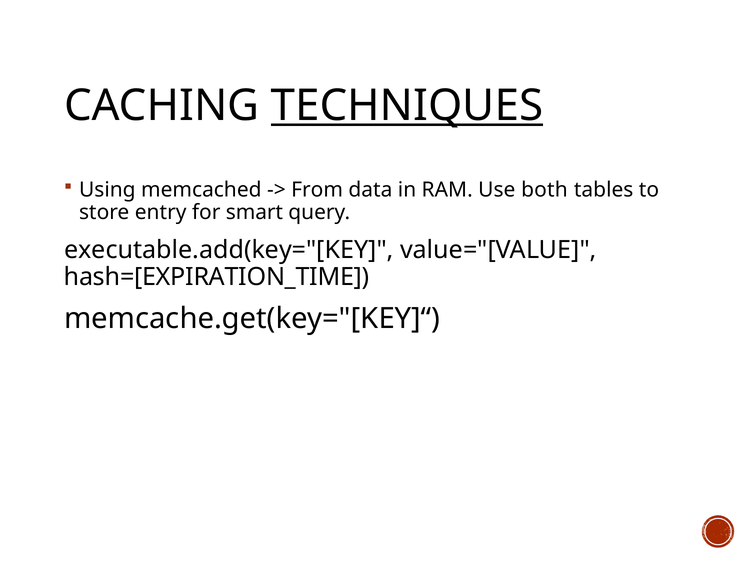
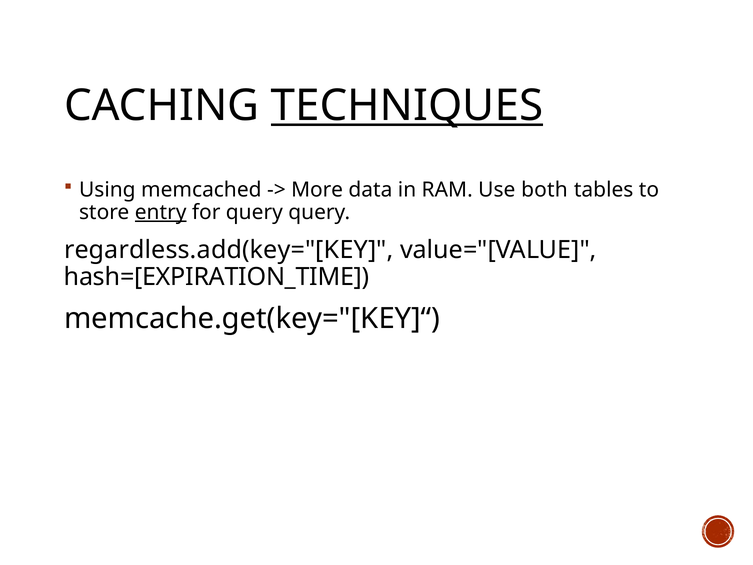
From: From -> More (317, 190)
entry underline: none -> present (161, 212)
for smart: smart -> query (254, 212)
executable.add(key="[KEY: executable.add(key="[KEY -> regardless.add(key="[KEY (229, 250)
